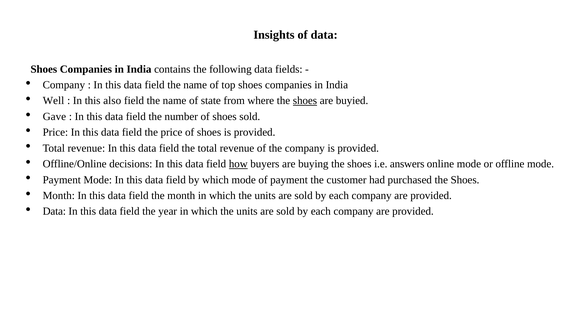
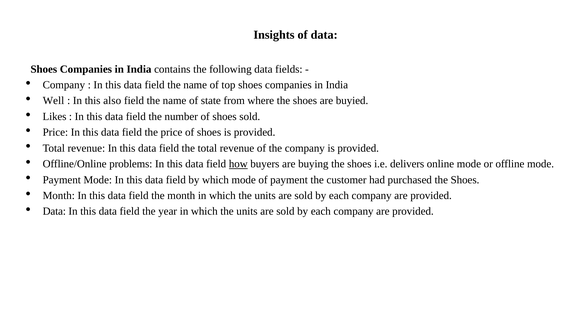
shoes underline: present -> none (305, 101)
Gave: Gave -> Likes (55, 117)
decisions: decisions -> problems (131, 164)
answers: answers -> delivers (407, 164)
